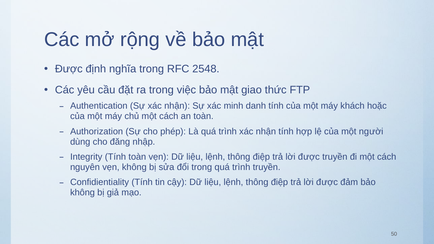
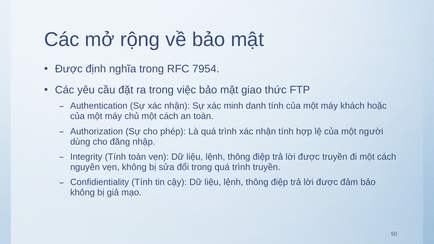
2548: 2548 -> 7954 (206, 69)
